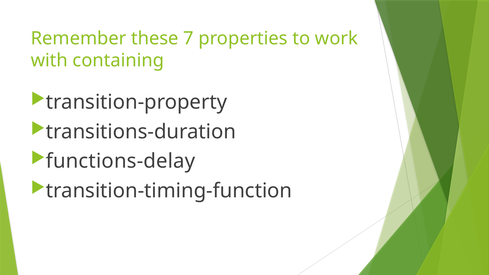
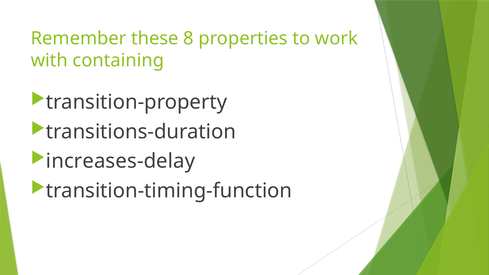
7: 7 -> 8 (188, 39)
functions-delay: functions-delay -> increases-delay (121, 161)
